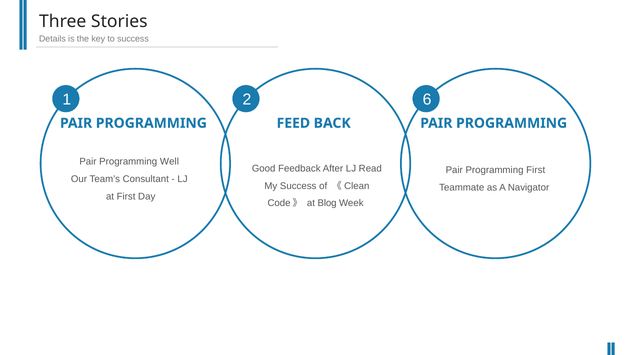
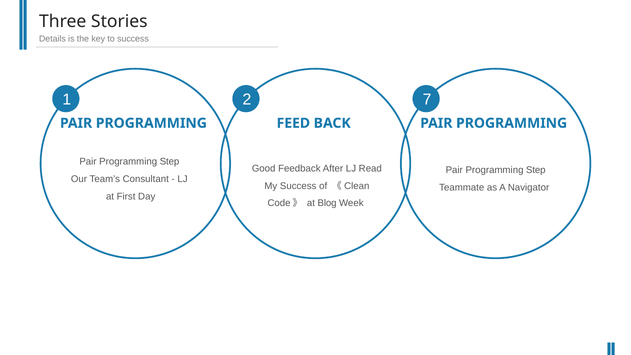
6: 6 -> 7 (427, 100)
Well: Well -> Step (170, 162)
First: First -> Step (536, 170)
